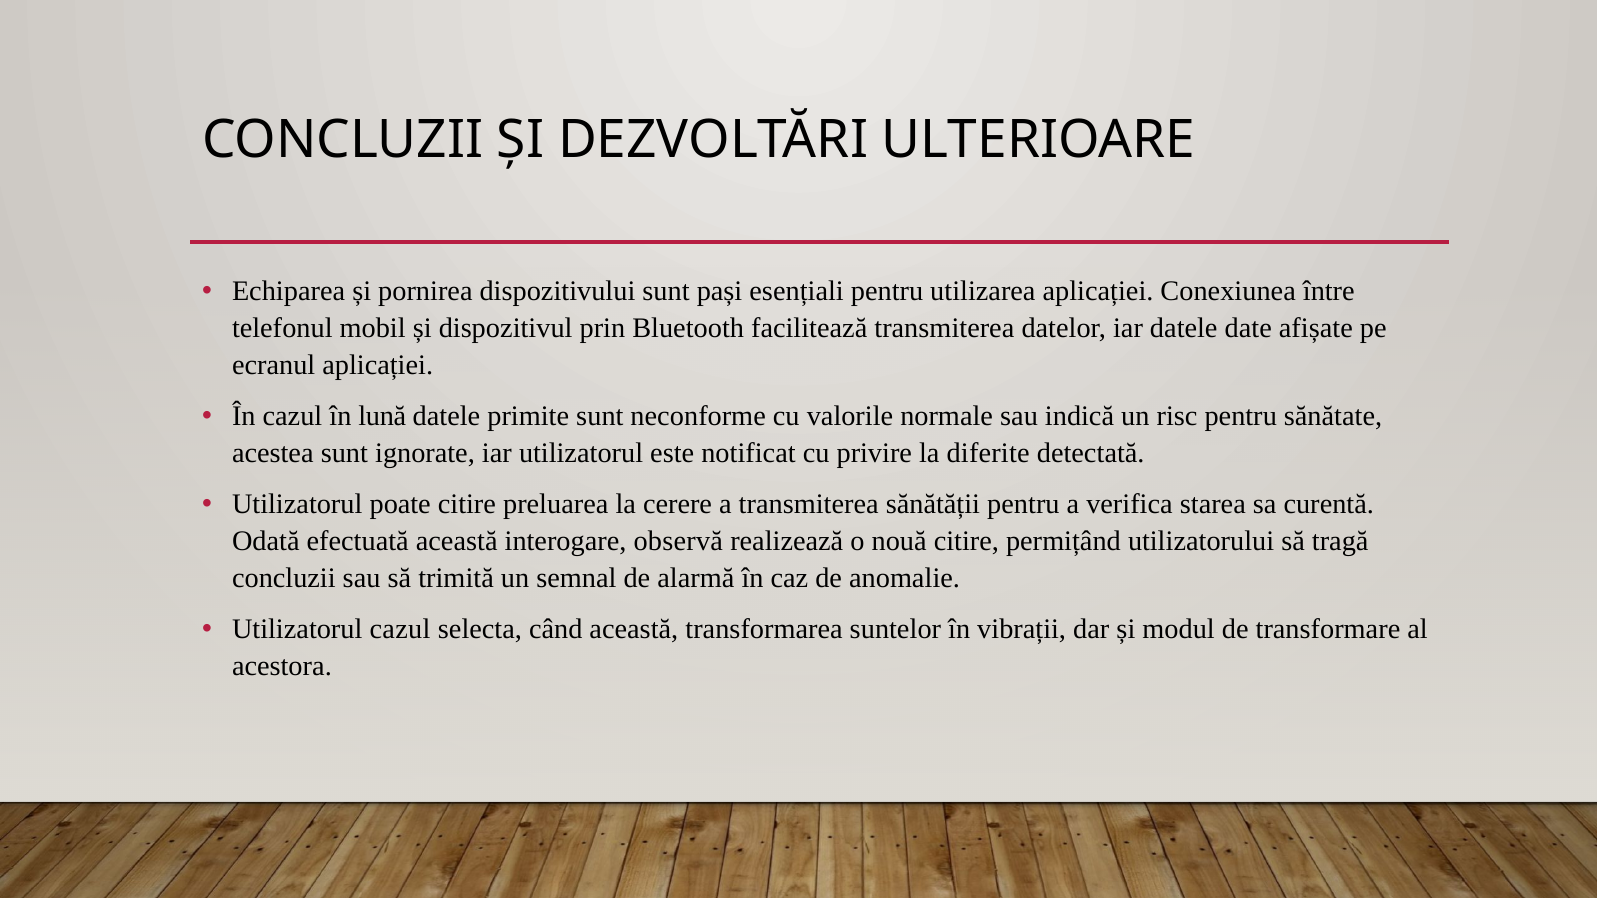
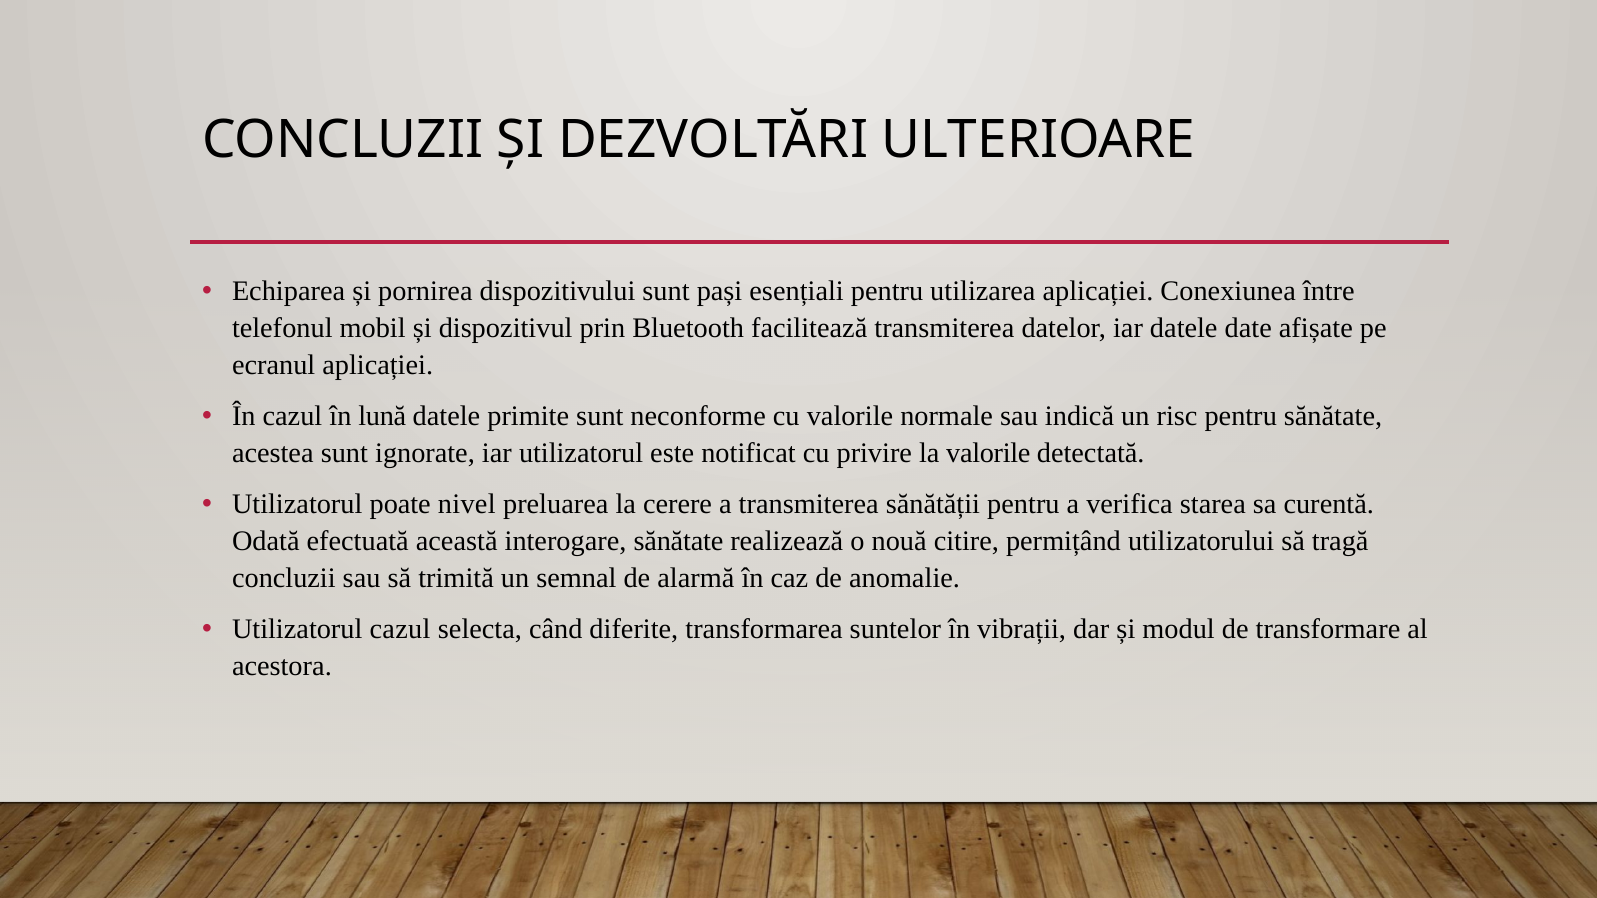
la diferite: diferite -> valorile (988, 453)
poate citire: citire -> nivel (467, 505)
interogare observă: observă -> sănătate (678, 541)
când această: această -> diferite (634, 630)
